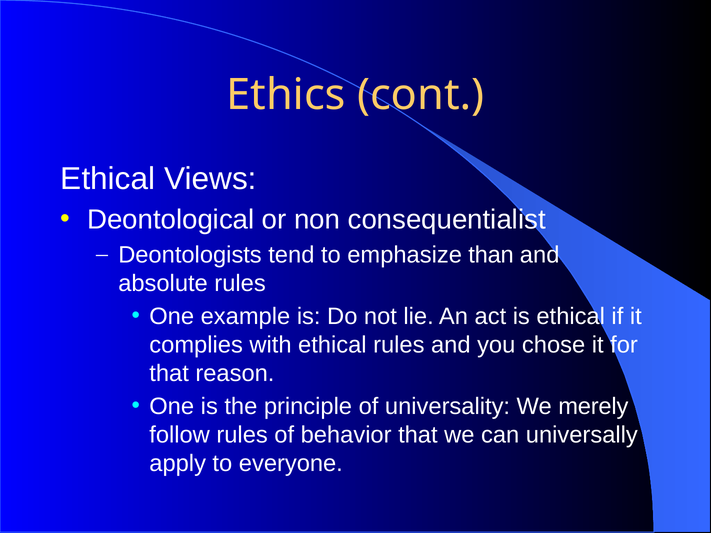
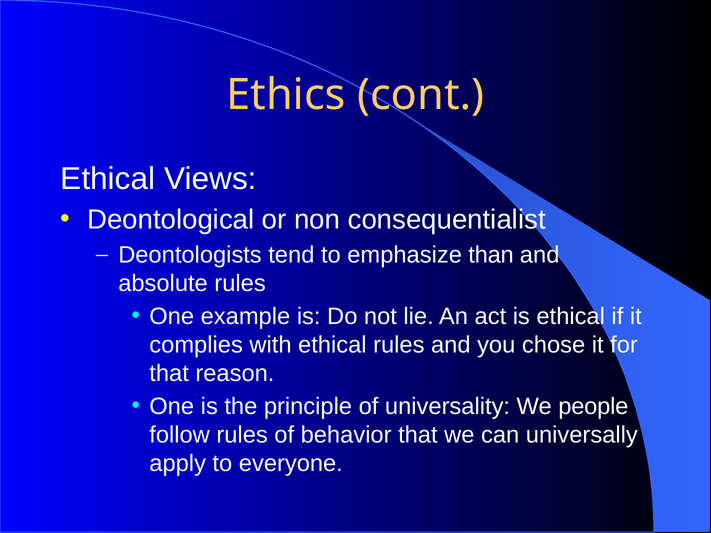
merely: merely -> people (593, 407)
